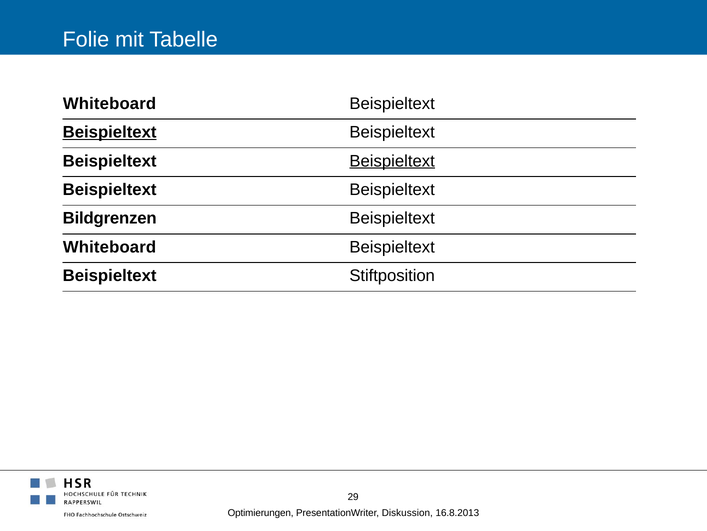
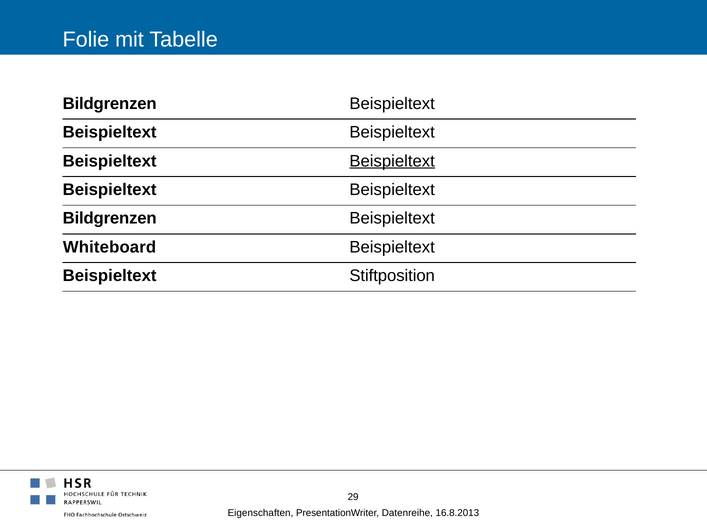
Whiteboard: Whiteboard -> Bildgrenzen (110, 103)
Beispieltext underline: present -> none (110, 132)
Optimierungen: Optimierungen -> Eigenschaften (260, 512)
Diskussion: Diskussion -> Datenreihe (407, 512)
